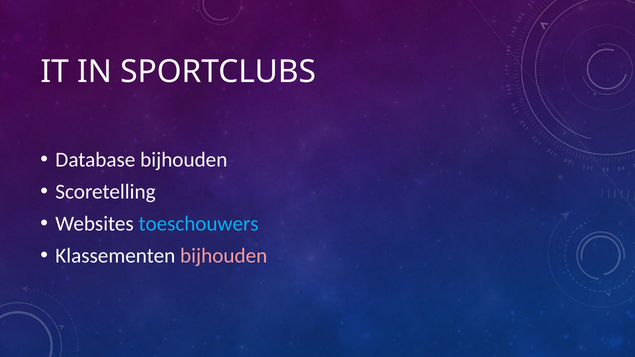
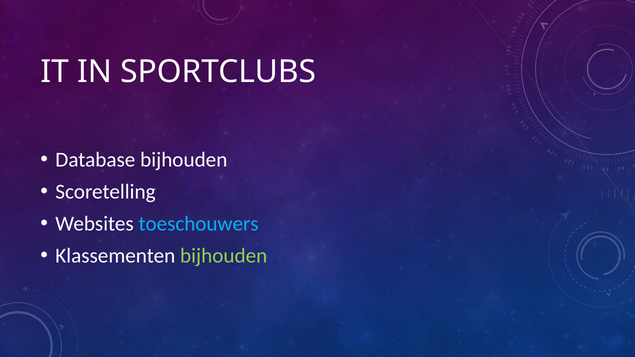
bijhouden colour: pink -> light green (224, 256)
